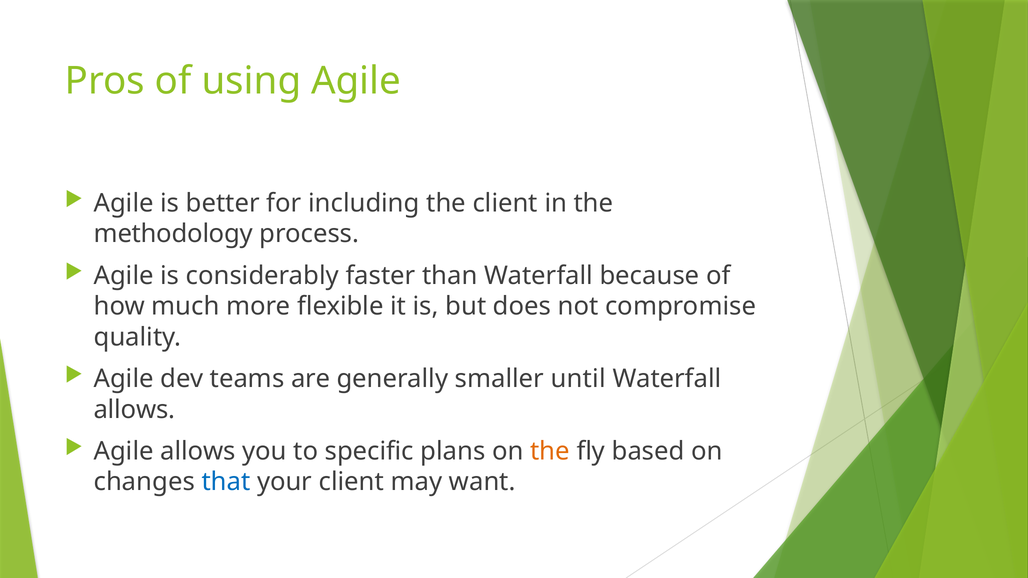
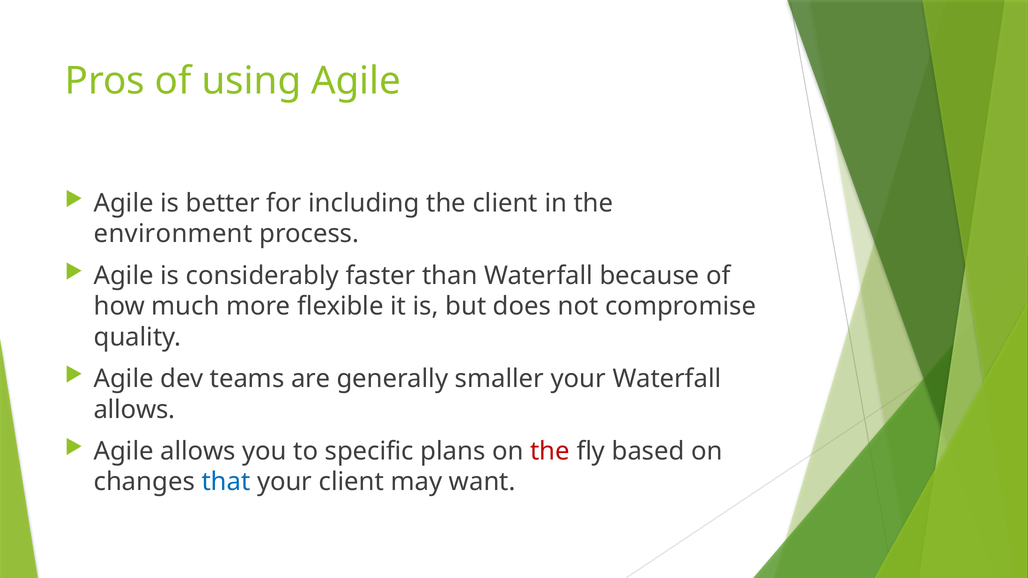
methodology: methodology -> environment (173, 234)
smaller until: until -> your (578, 379)
the colour: orange -> red (550, 451)
